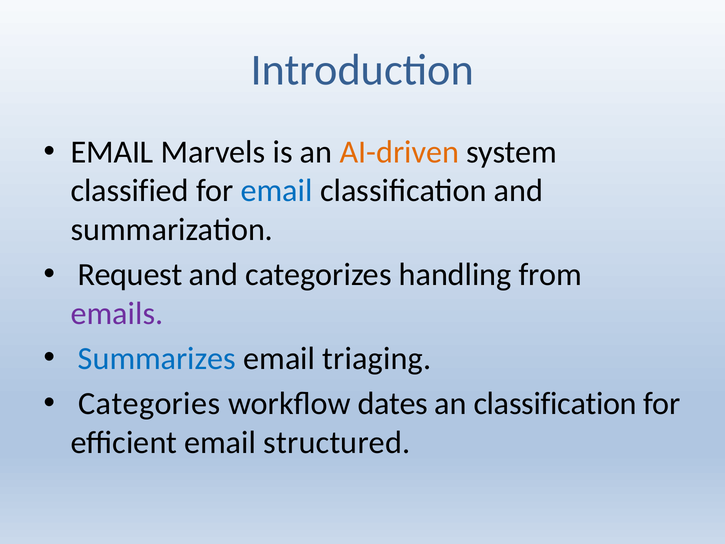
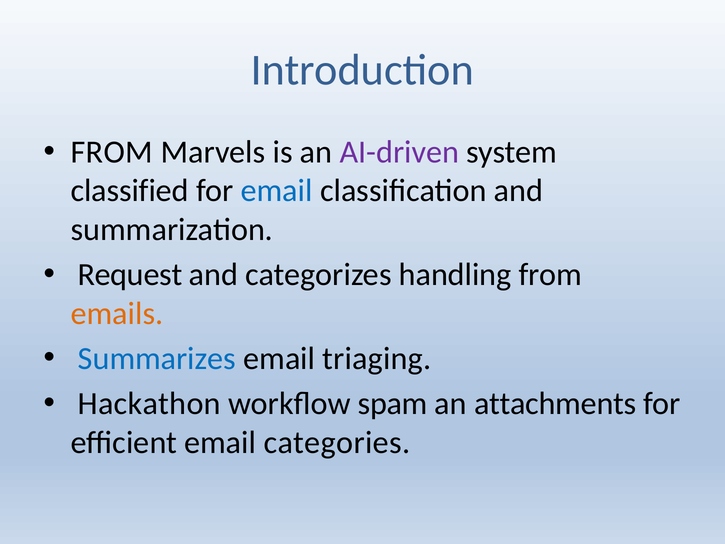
EMAIL: EMAIL -> FROM (112, 152)
AI-driven colour: orange -> purple (399, 152)
emails colour: purple -> orange (117, 313)
Categories: Categories -> Hackathon (149, 404)
dates: dates -> spam (393, 404)
an classification: classification -> attachments (555, 404)
structured: structured -> categories (337, 442)
